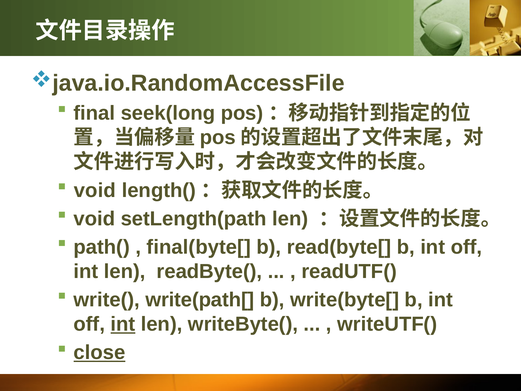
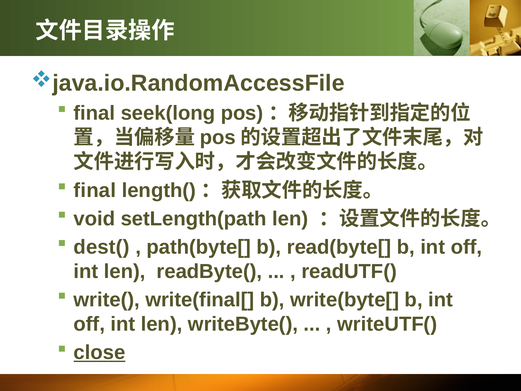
void: void -> final (95, 190)
path(: path( -> dest( (102, 247)
final(byte[: final(byte[ -> path(byte[ (199, 247)
write(path[: write(path[ -> write(final[ (200, 300)
int underline: present -> none (123, 324)
